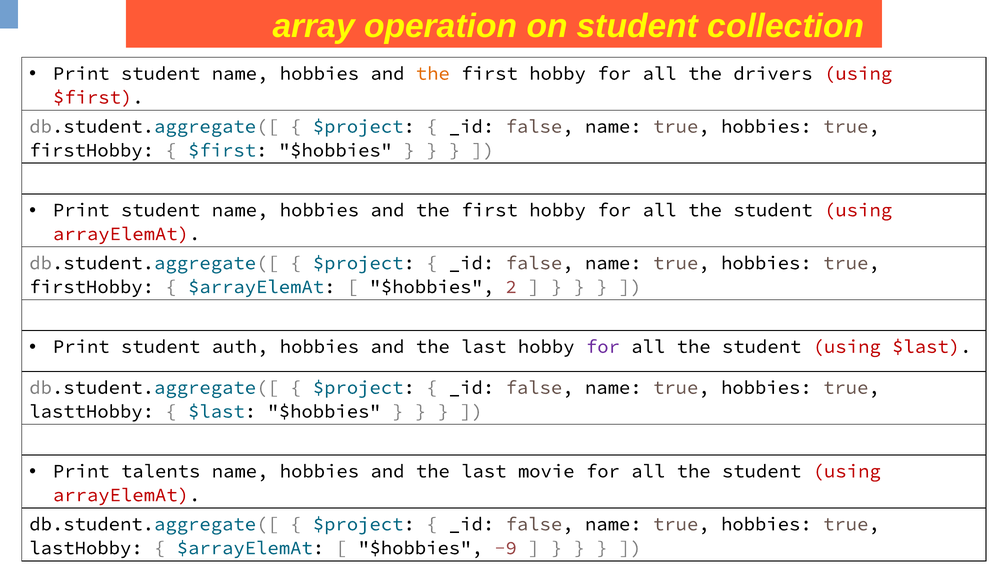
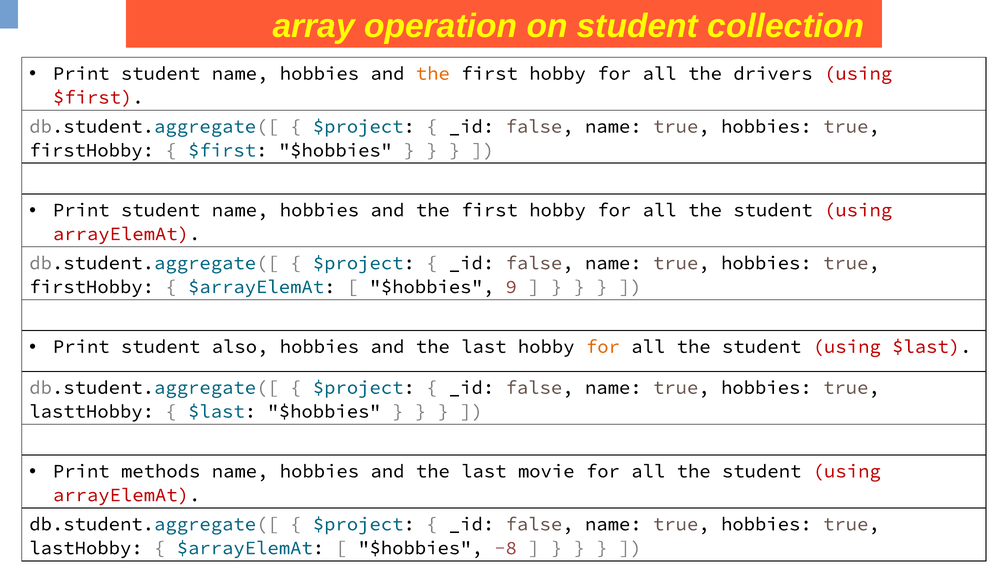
2: 2 -> 9 (511, 287)
auth: auth -> also (240, 347)
for colour: purple -> orange (603, 347)
talents: talents -> methods (161, 471)
-9: -9 -> -8 (506, 548)
